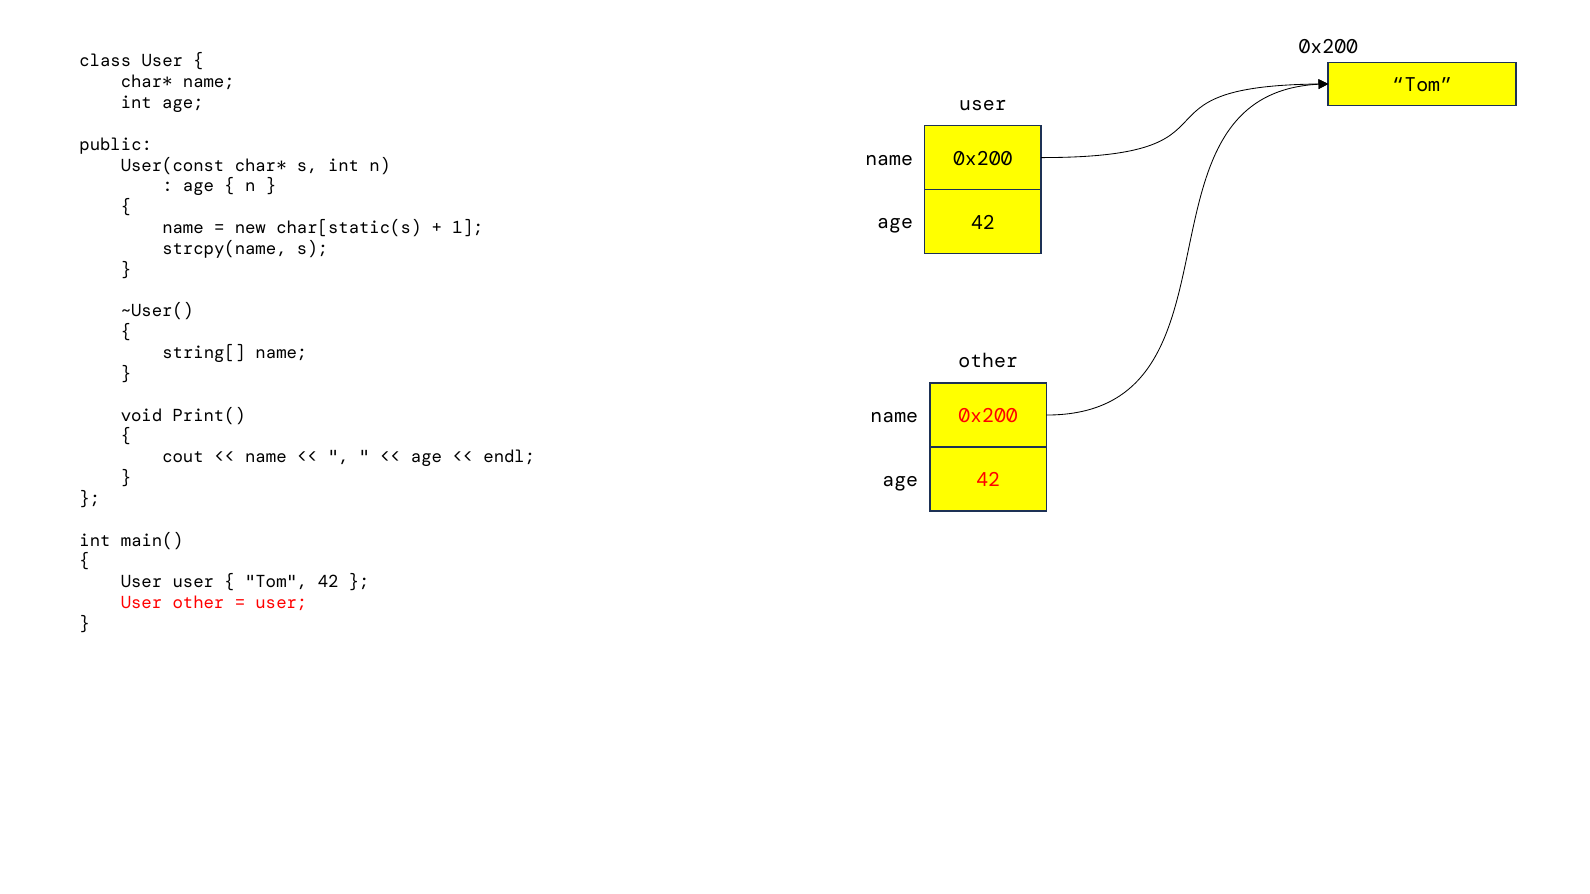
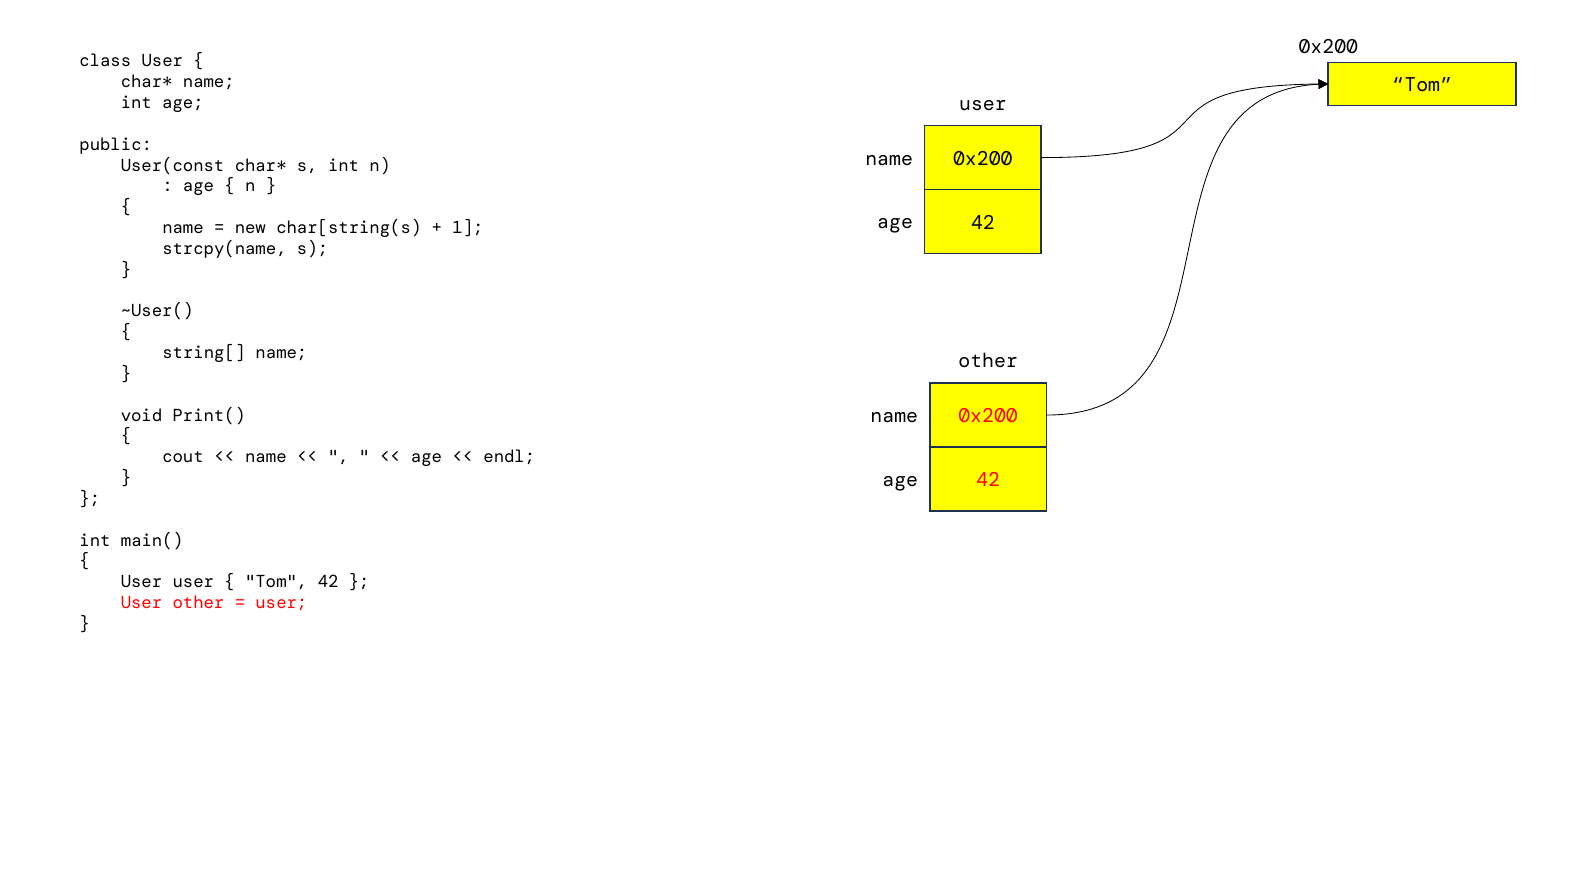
char[static(s: char[static(s -> char[string(s (349, 228)
